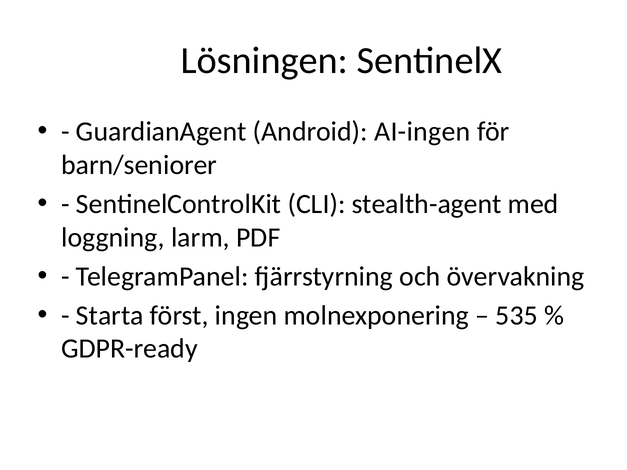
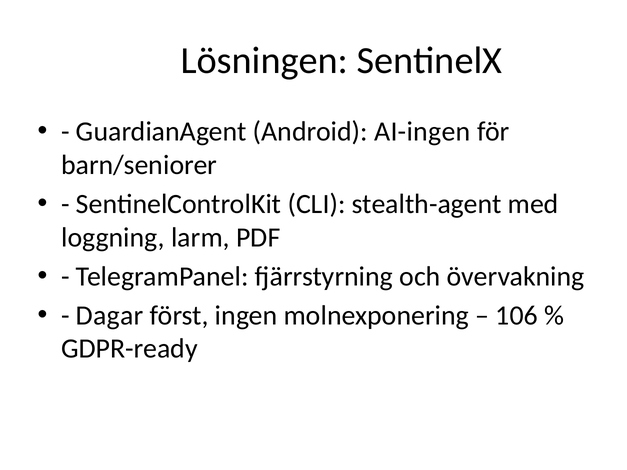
Starta: Starta -> Dagar (110, 316)
535: 535 -> 106 (517, 316)
